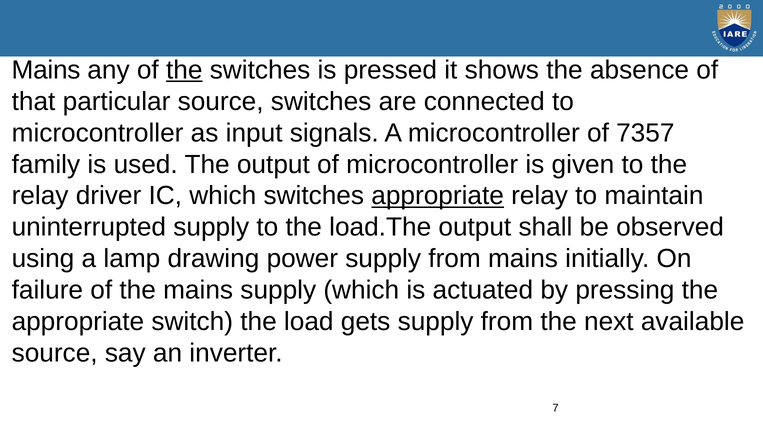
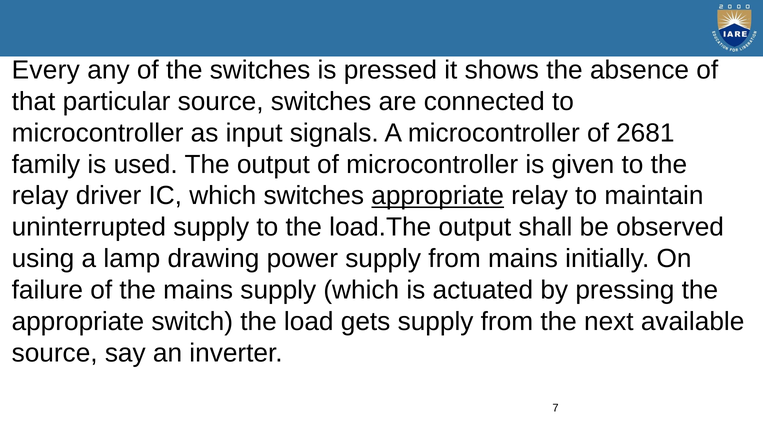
Mains: Mains -> Every (46, 70)
the underline: present -> none (184, 70)
7357: 7357 -> 2681 (645, 133)
